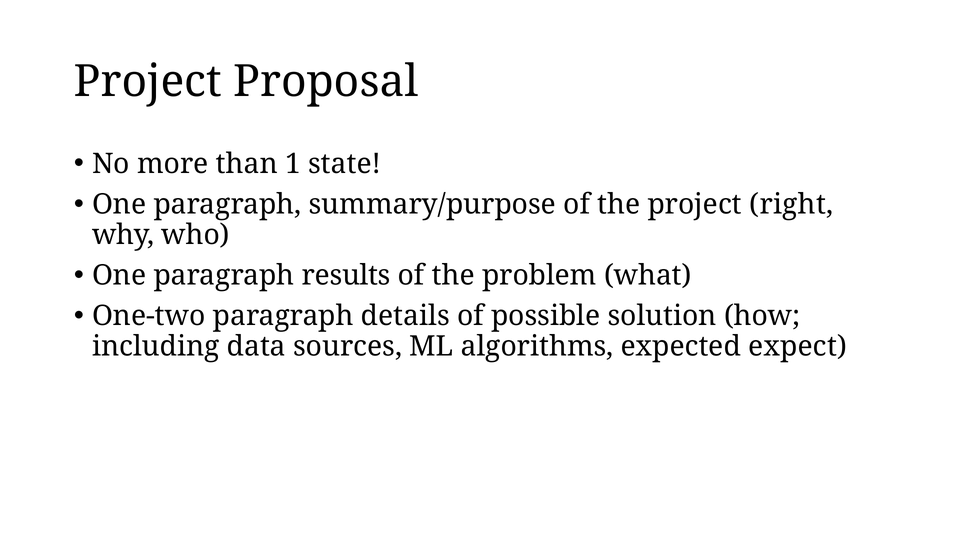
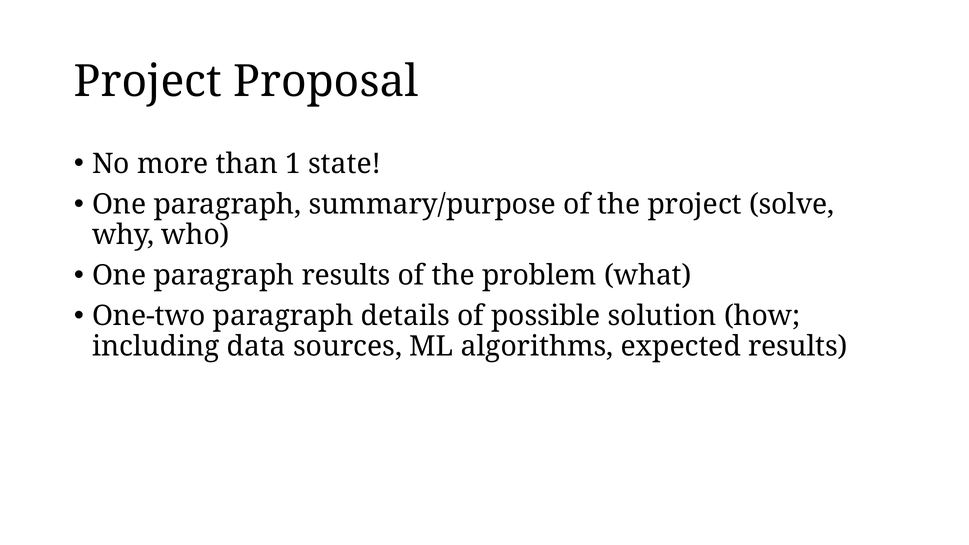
right: right -> solve (792, 204)
expected expect: expect -> results (798, 346)
